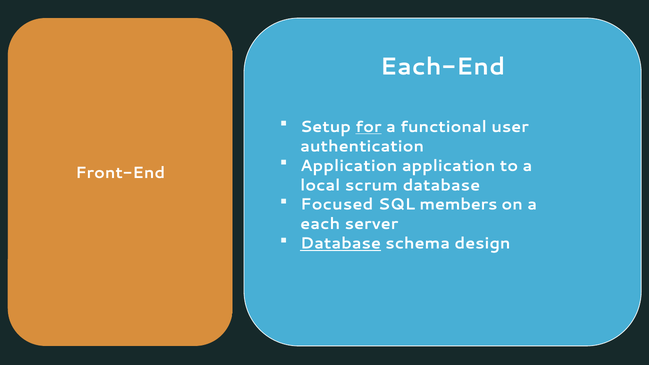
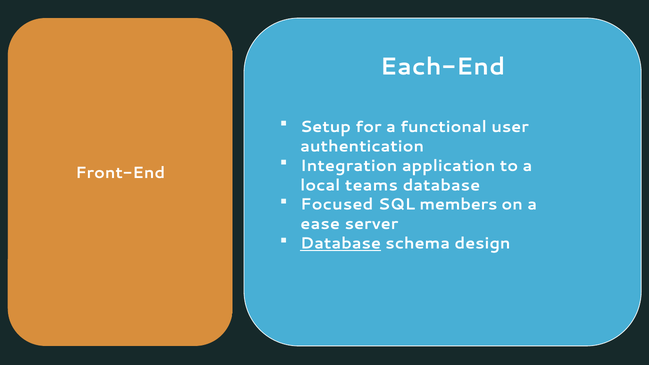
for underline: present -> none (368, 127)
Application: Application -> Integration (349, 166)
scrum: scrum -> teams (371, 185)
each: each -> ease (320, 224)
